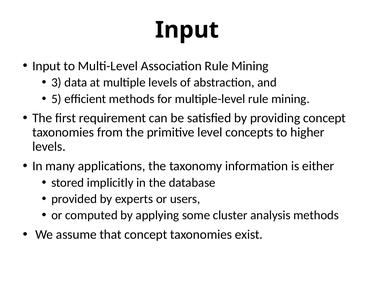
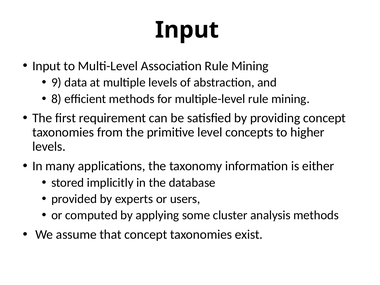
3: 3 -> 9 (56, 83)
5: 5 -> 8 (56, 99)
